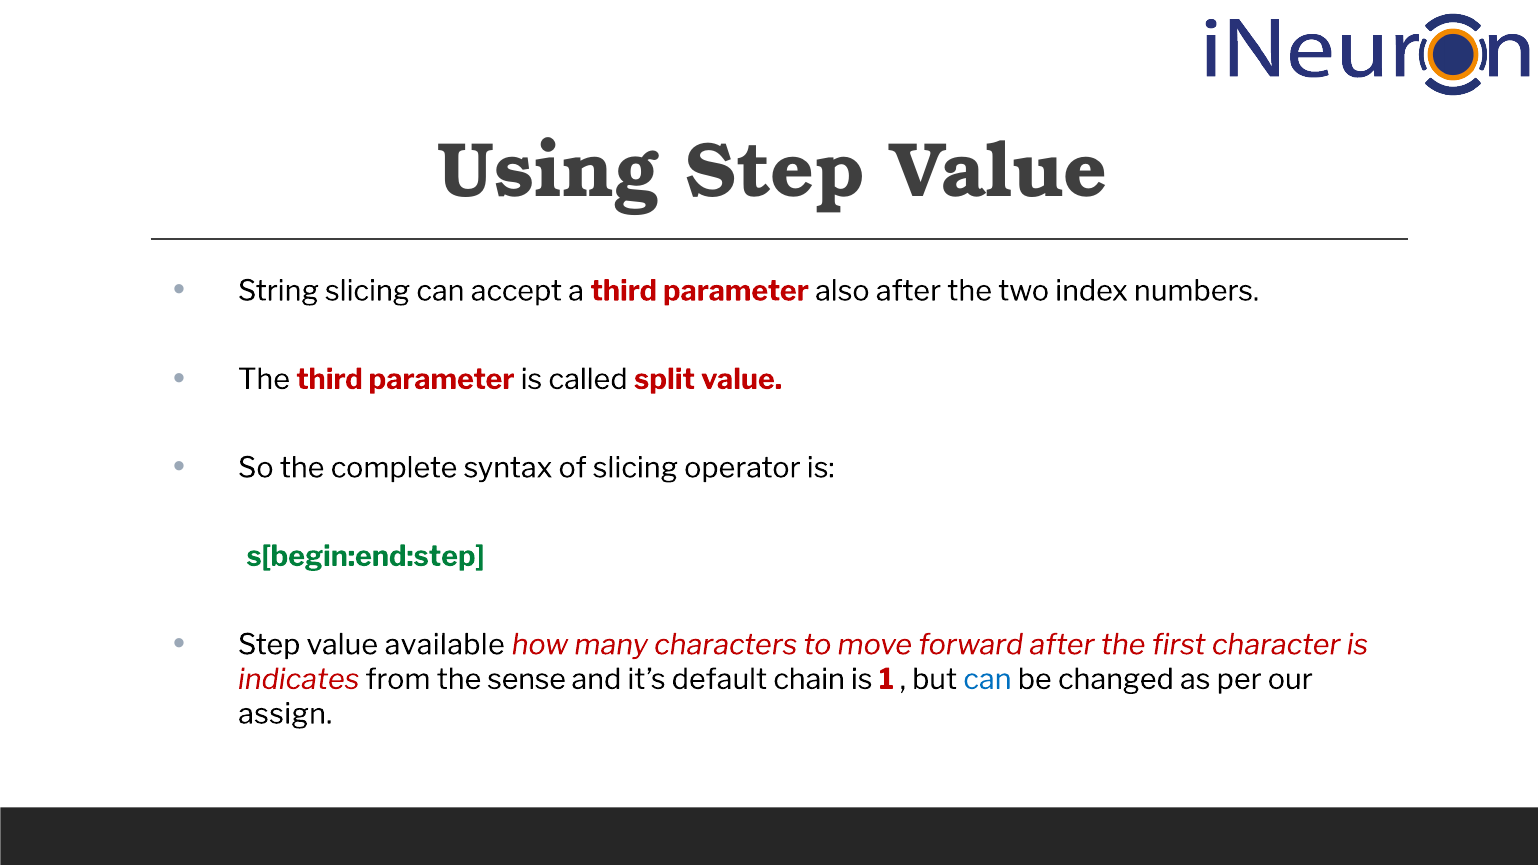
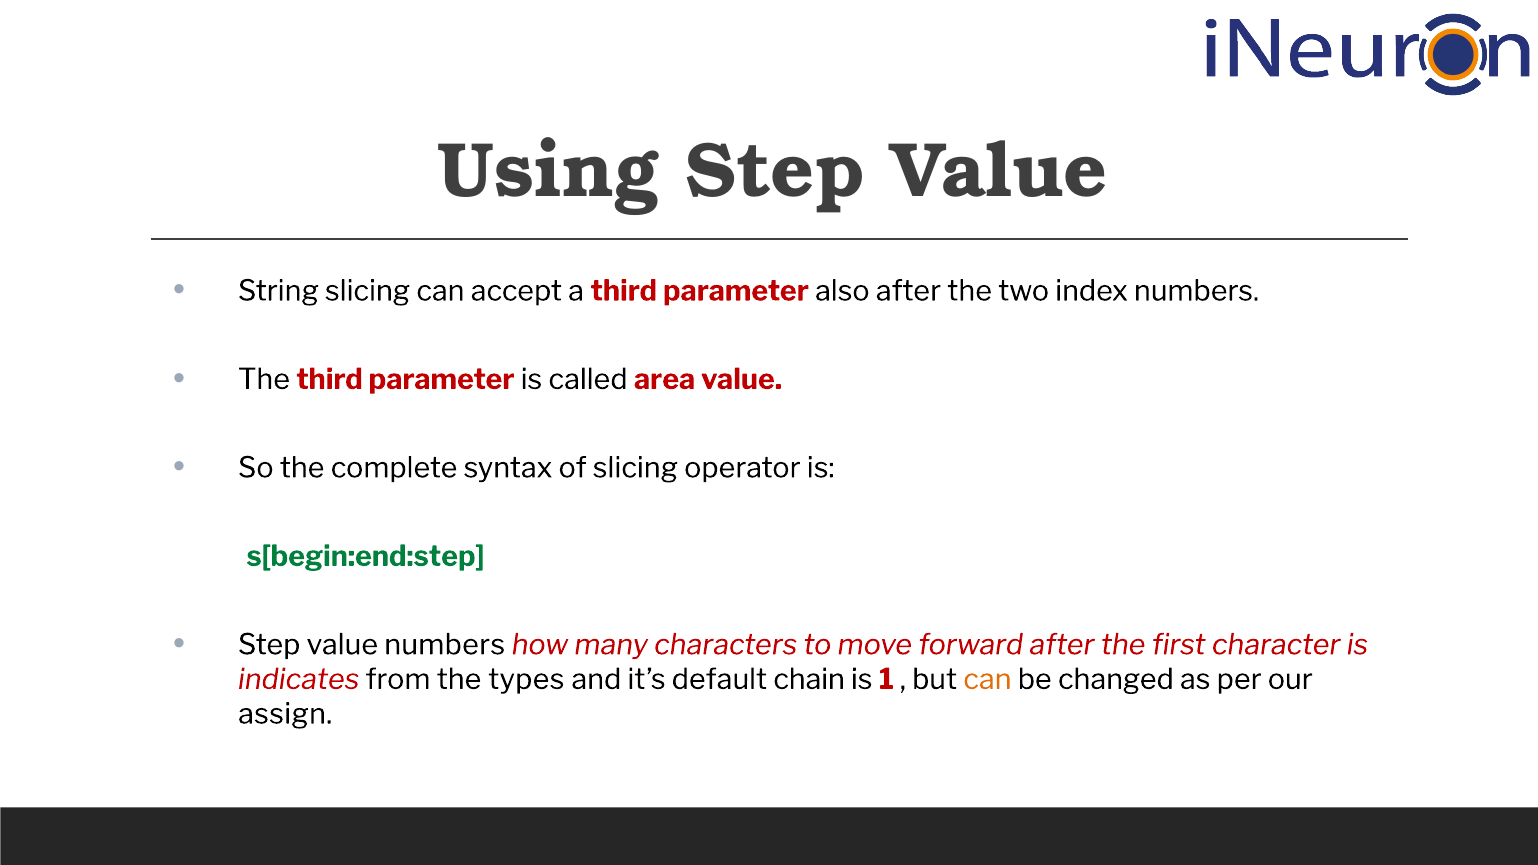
split: split -> area (665, 379)
value available: available -> numbers (445, 645)
sense: sense -> types (526, 679)
can colour: blue -> orange (987, 679)
